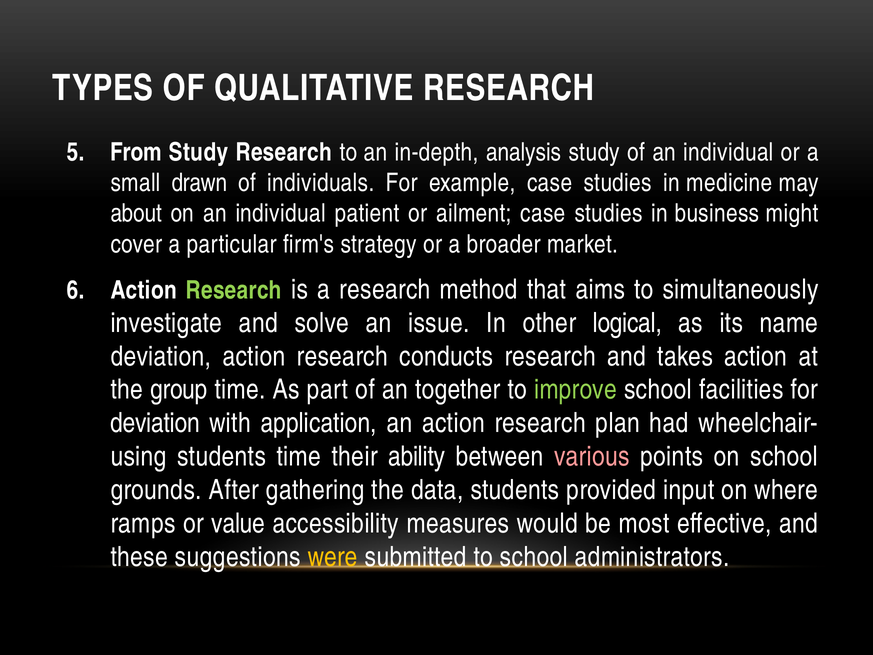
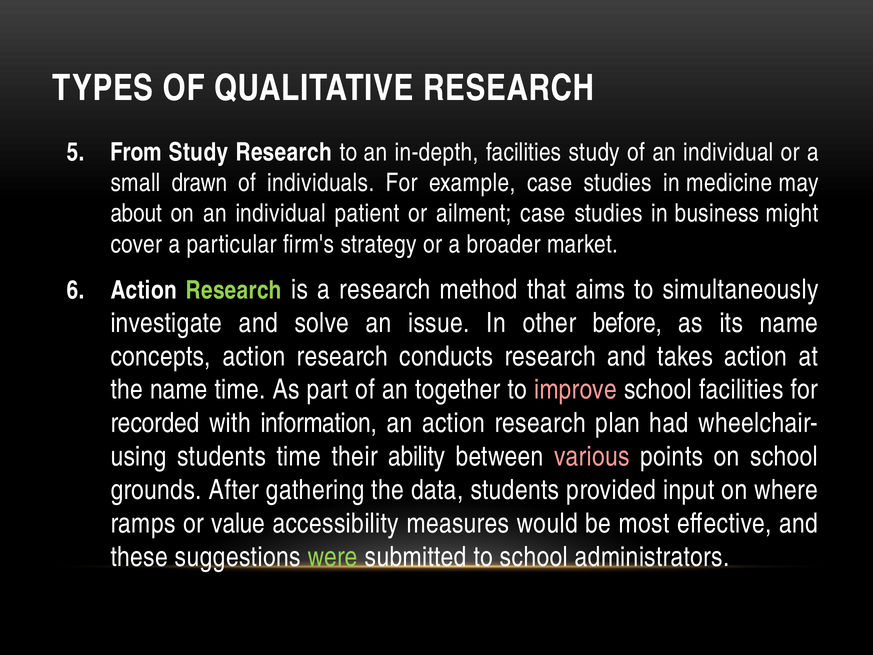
in-depth analysis: analysis -> facilities (524, 152)
logical: logical -> before (627, 323)
deviation: deviation -> concepts (161, 356)
the group: group -> name (179, 390)
improve colour: light green -> pink (576, 390)
deviation: deviation -> recorded (155, 423)
application: application -> information (319, 423)
were colour: yellow -> light green (333, 557)
